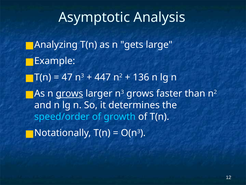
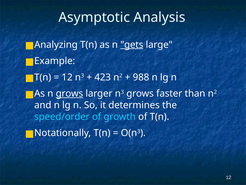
gets underline: none -> present (132, 45)
47: 47 -> 12 (67, 77)
447: 447 -> 423 (103, 77)
136: 136 -> 988 (141, 77)
